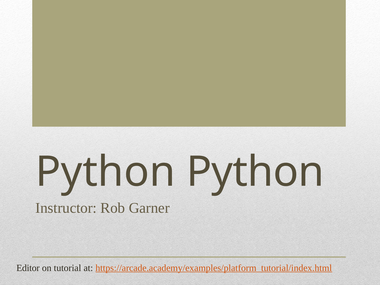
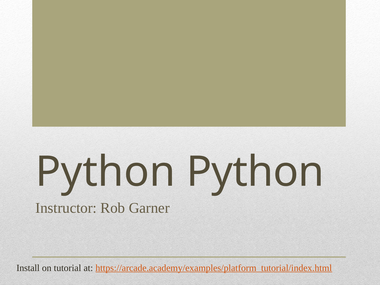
Editor: Editor -> Install (28, 268)
